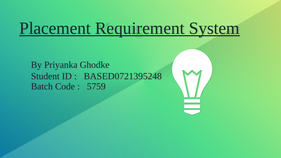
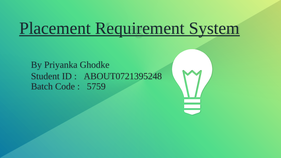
BASED0721395248: BASED0721395248 -> ABOUT0721395248 (123, 76)
